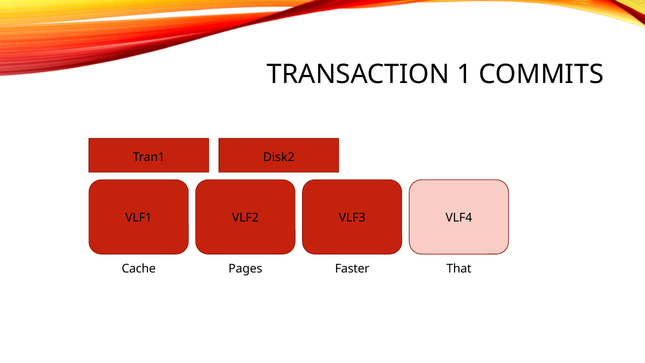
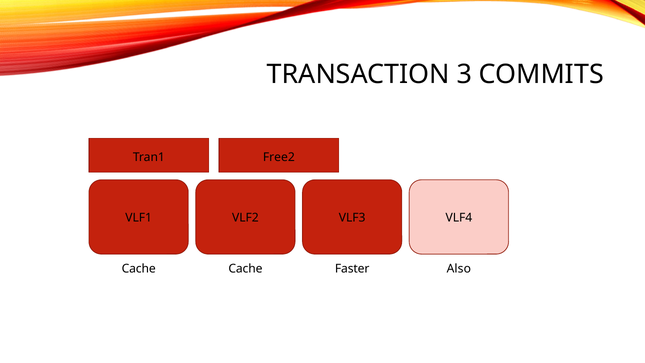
1: 1 -> 3 (464, 74)
Disk2: Disk2 -> Free2 (279, 157)
Pages: Pages -> Cache (245, 269)
That: That -> Also (459, 269)
